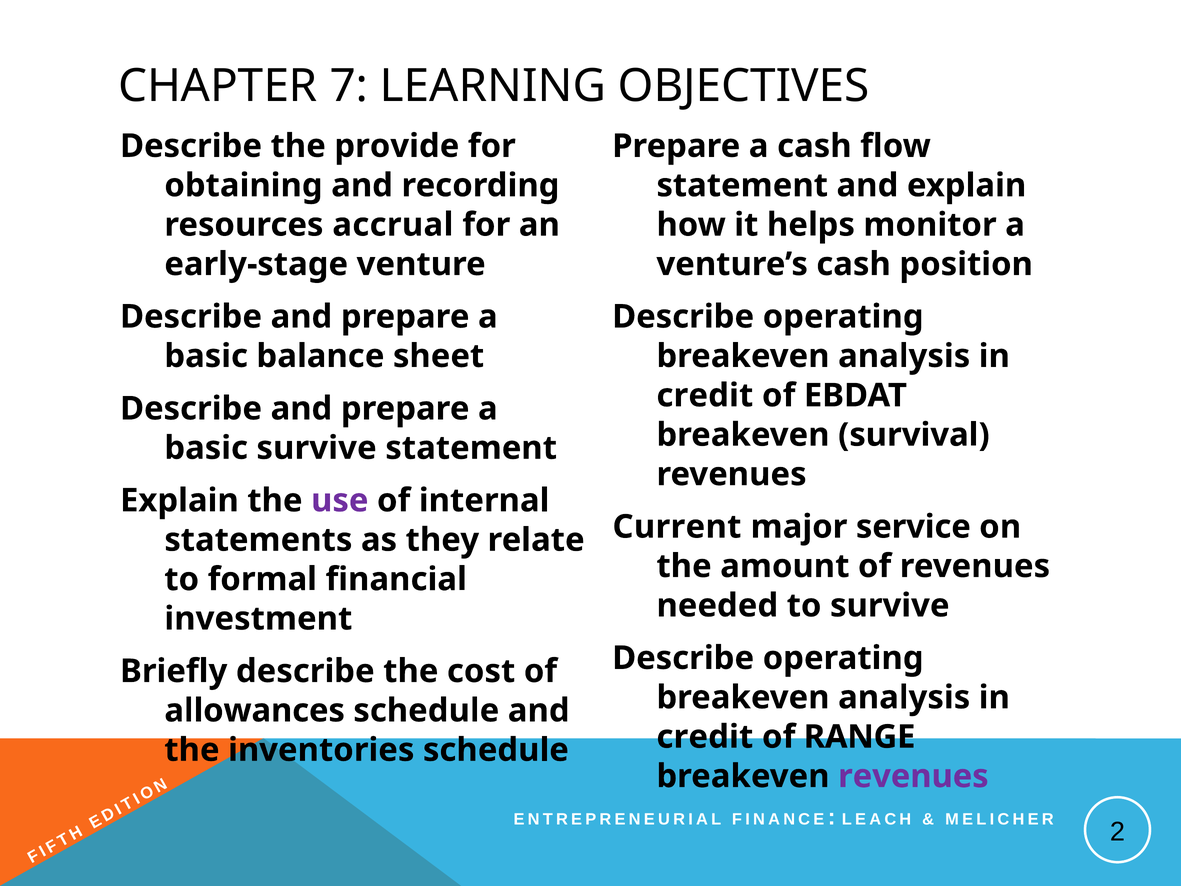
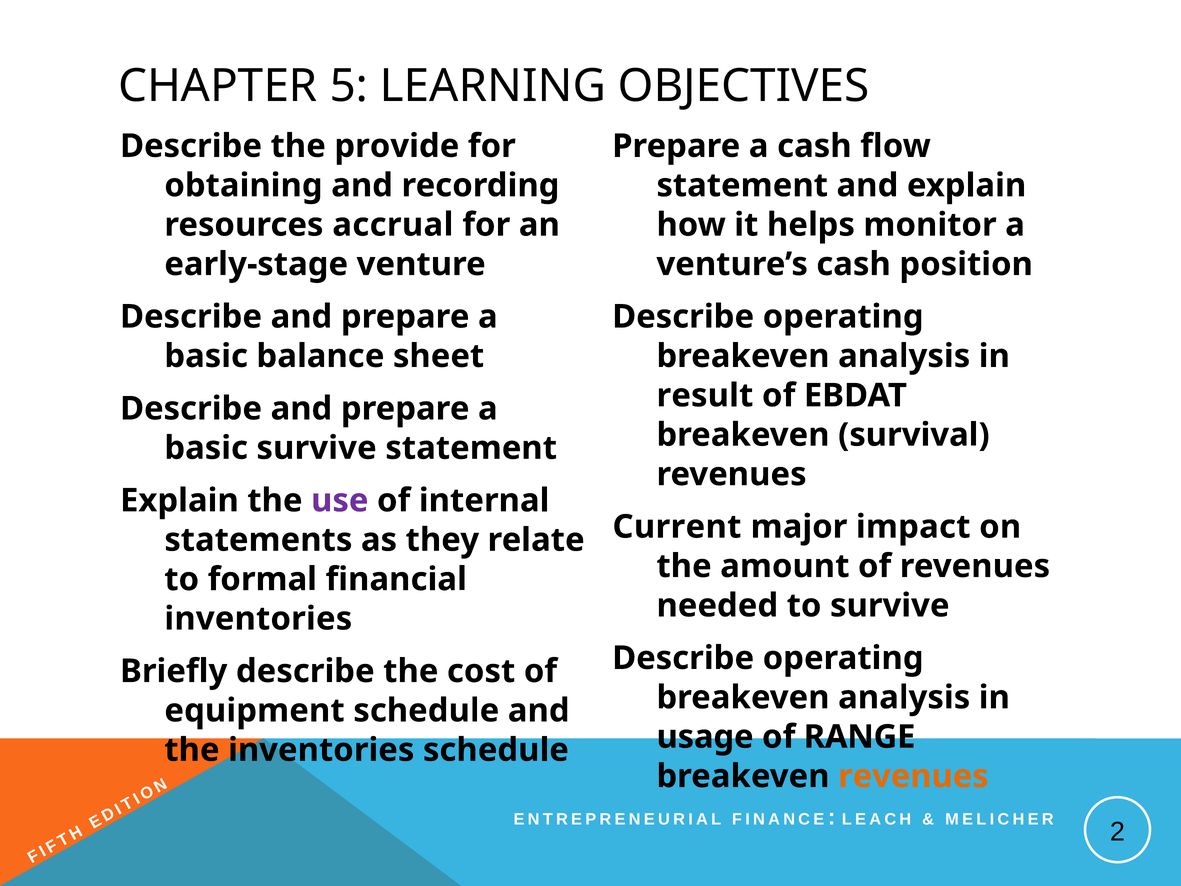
7: 7 -> 5 (349, 86)
credit: credit -> result (705, 395)
service: service -> impact (913, 527)
investment: investment -> inventories (258, 619)
allowances: allowances -> equipment (255, 710)
credit: credit -> usage (705, 737)
revenues colour: purple -> orange (913, 776)
